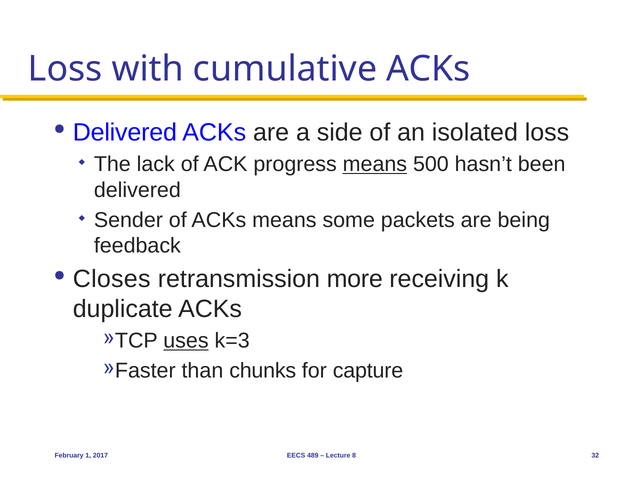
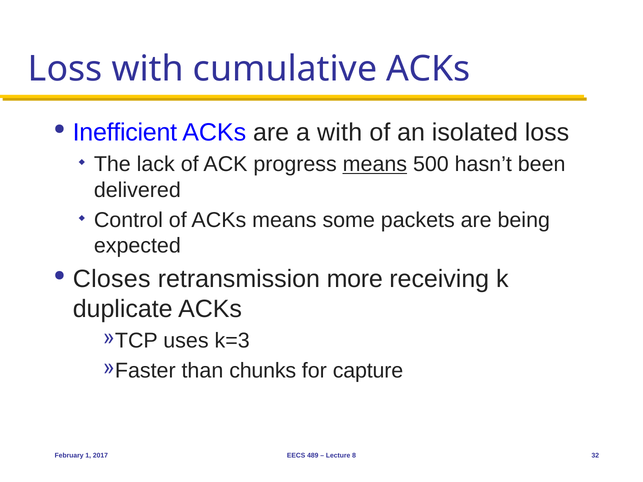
Delivered: Delivered -> Inefficient (125, 133)
a side: side -> with (340, 133)
Sender: Sender -> Control (128, 220)
feedback: feedback -> expected (137, 246)
uses underline: present -> none (186, 341)
